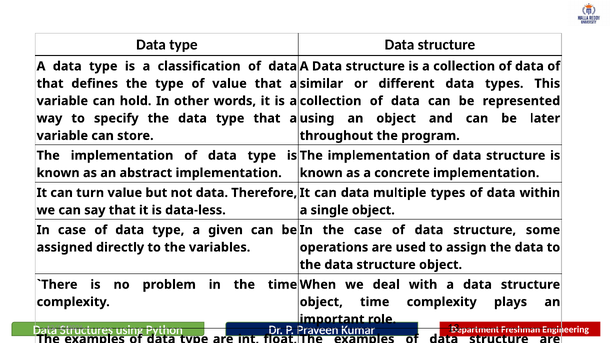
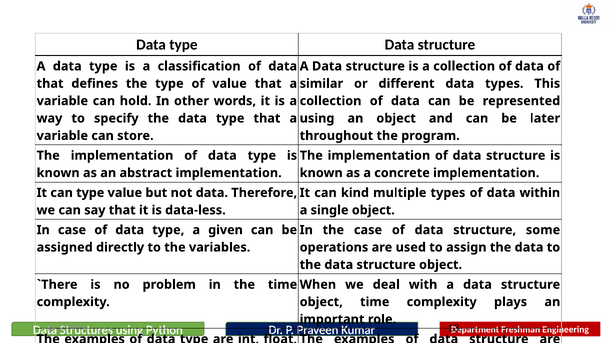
can turn: turn -> type (90, 193)
can data: data -> kind (355, 193)
